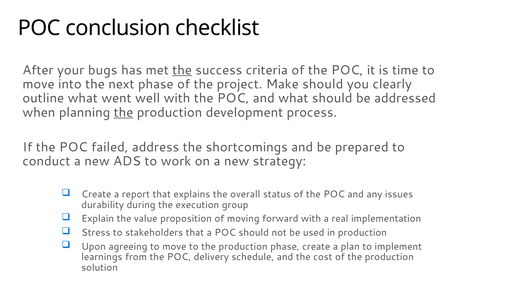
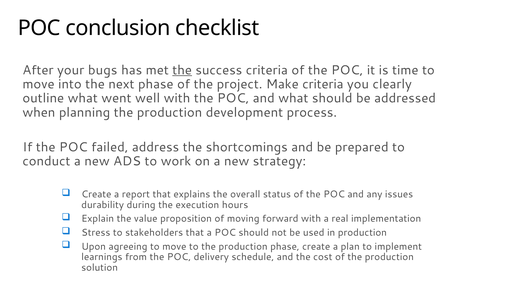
Make should: should -> criteria (323, 84)
the underline: present -> none (124, 112)
group: group -> hours (235, 205)
